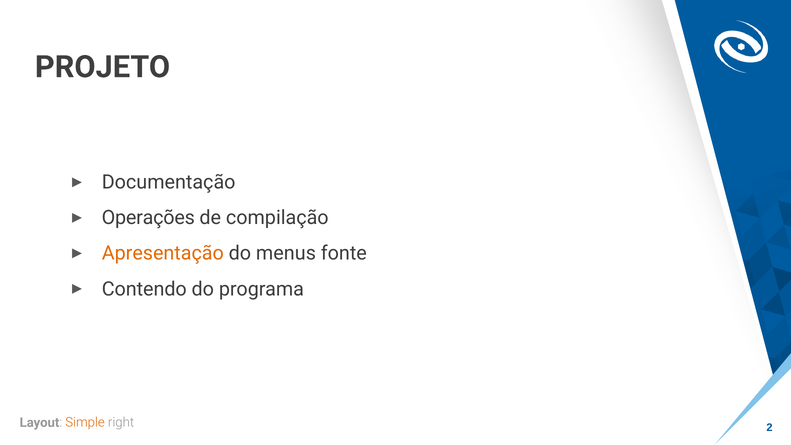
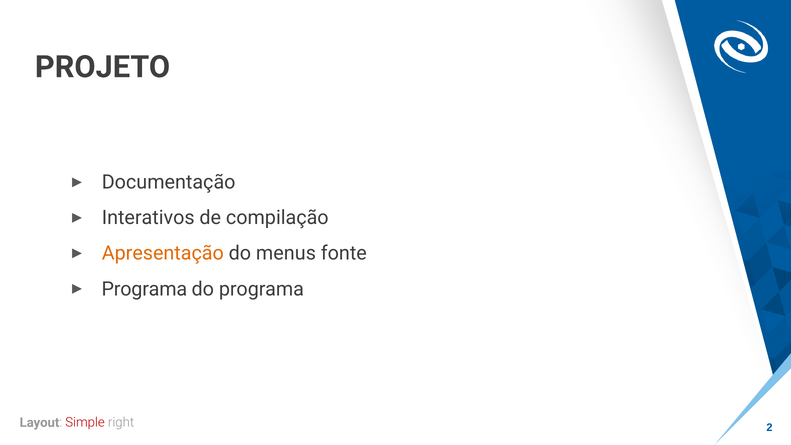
Operações: Operações -> Interativos (148, 218)
Contendo: Contendo -> Programa (144, 289)
Simple colour: orange -> red (85, 422)
